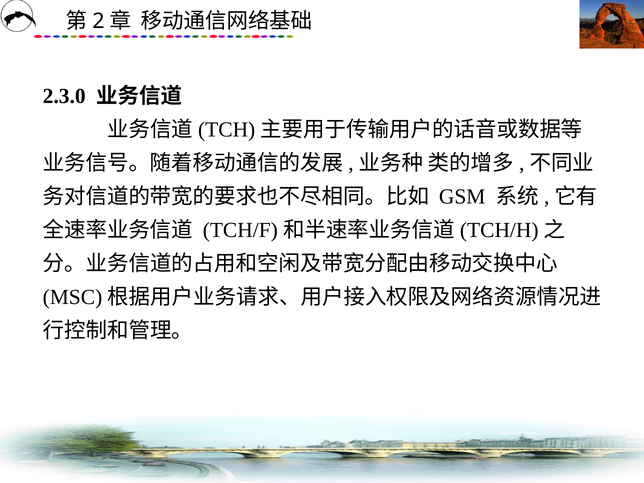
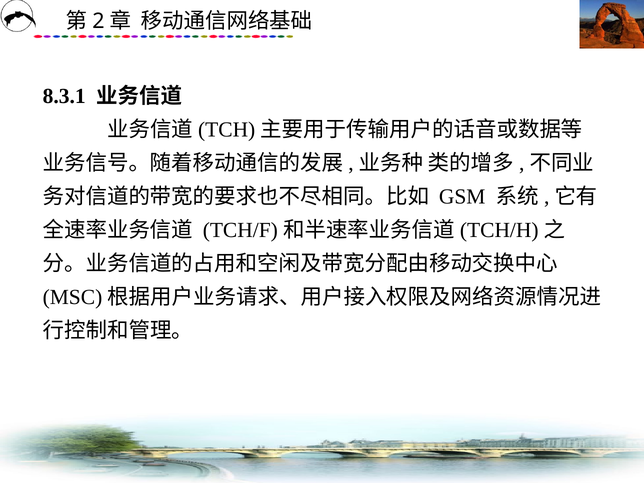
2.3.0: 2.3.0 -> 8.3.1 (64, 96)
